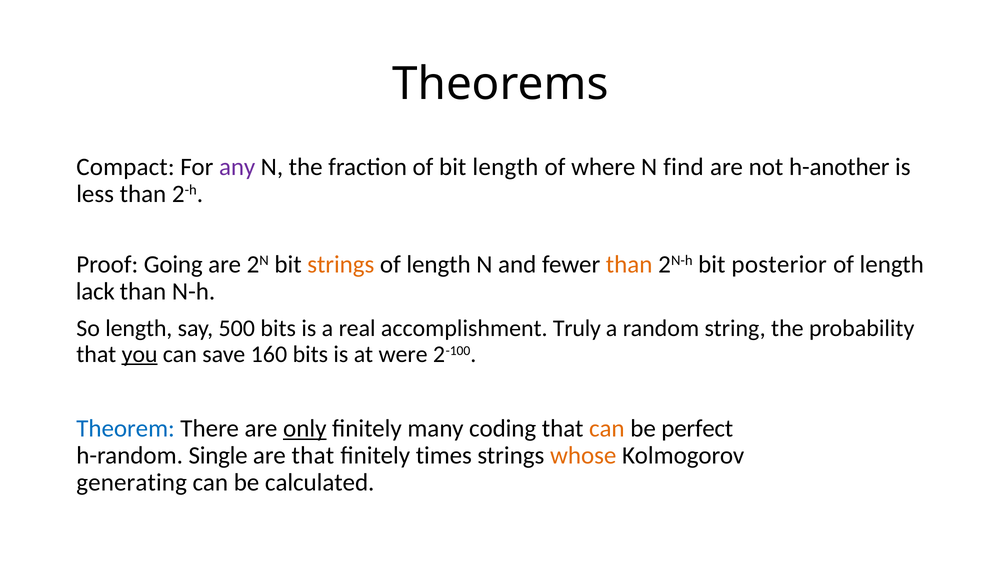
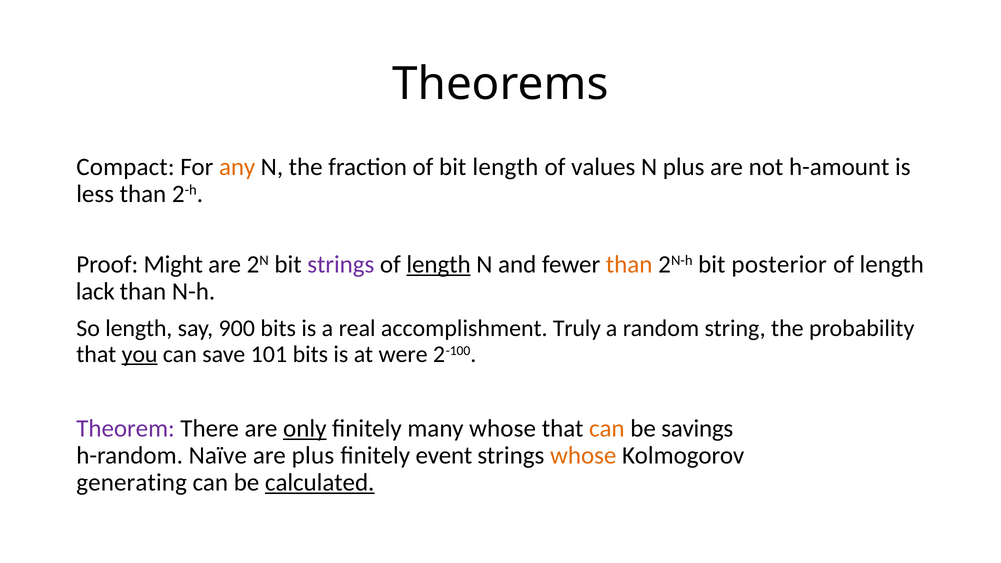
any colour: purple -> orange (237, 167)
where: where -> values (603, 167)
N find: find -> plus (684, 167)
h-another: h-another -> h-amount (839, 167)
Going: Going -> Might (173, 264)
strings colour: orange -> purple (341, 264)
length underline: none -> present (439, 264)
500: 500 -> 900 (237, 328)
160: 160 -> 101 (269, 354)
Theorem colour: blue -> purple (126, 428)
many coding: coding -> whose (503, 428)
perfect: perfect -> savings (697, 428)
Single: Single -> Naïve (218, 455)
are that: that -> plus (313, 455)
times: times -> event (444, 455)
calculated underline: none -> present (320, 483)
